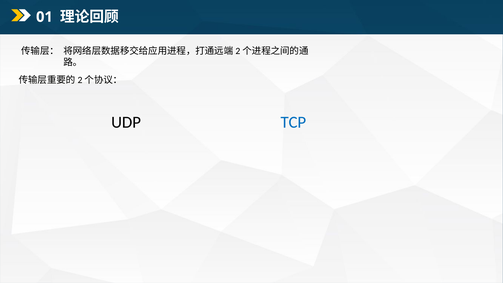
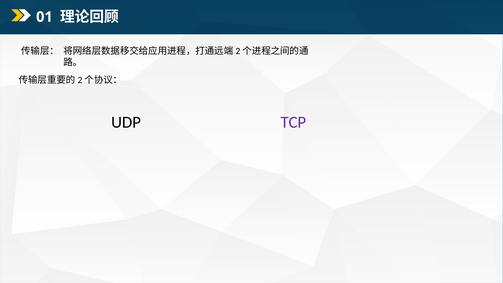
TCP colour: blue -> purple (293, 122)
